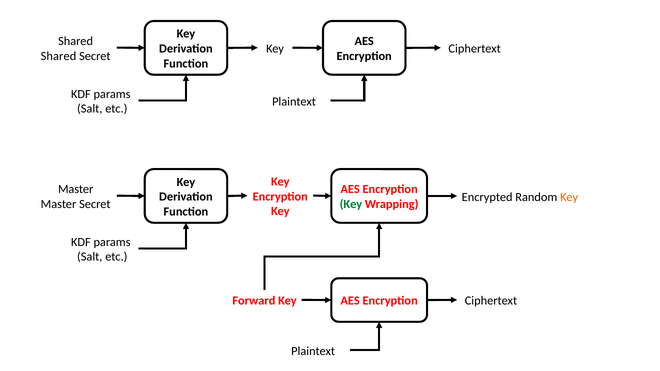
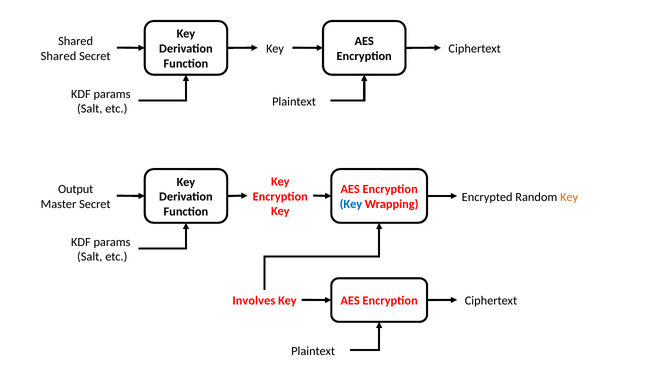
Master: Master -> Output (76, 189)
Key colour: green -> blue (351, 204)
Forward: Forward -> Involves (254, 301)
